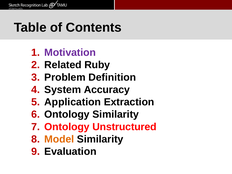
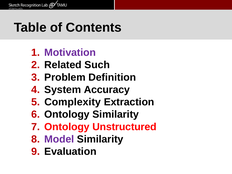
Ruby: Ruby -> Such (97, 65)
Application: Application -> Complexity (73, 102)
Model colour: orange -> purple (59, 139)
